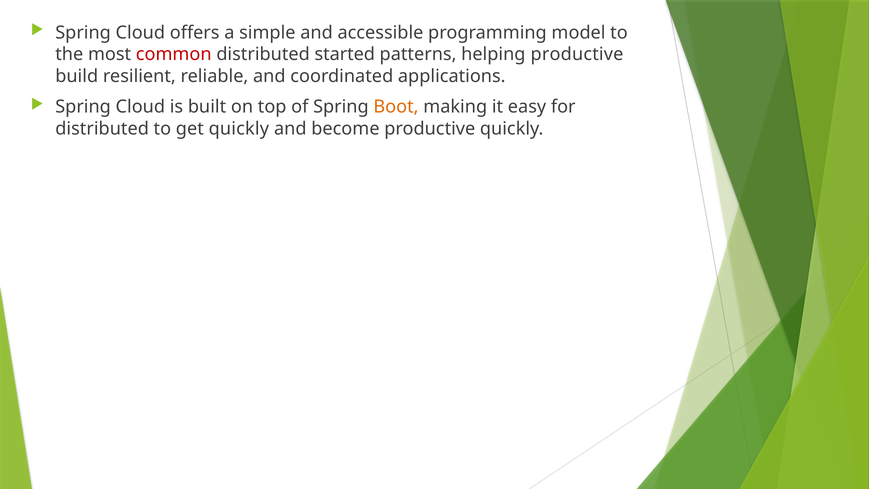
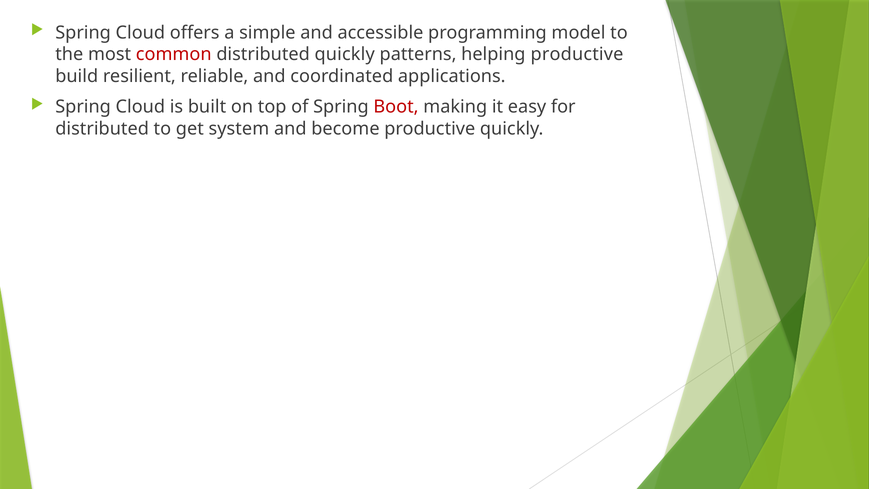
distributed started: started -> quickly (345, 54)
Boot colour: orange -> red (396, 107)
get quickly: quickly -> system (239, 129)
